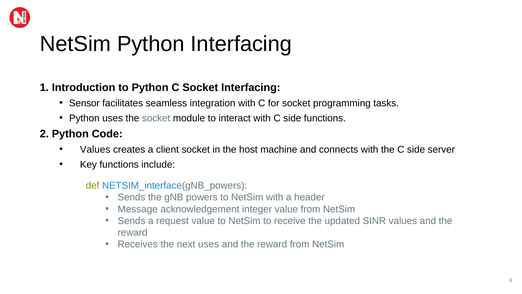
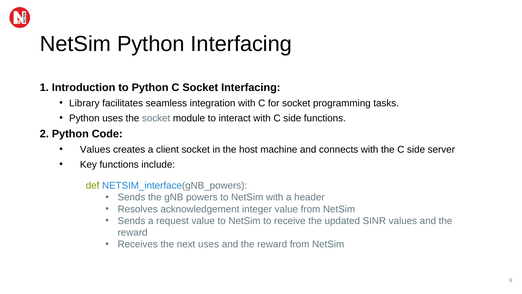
Sensor: Sensor -> Library (84, 103)
Message: Message -> Resolves (138, 209)
